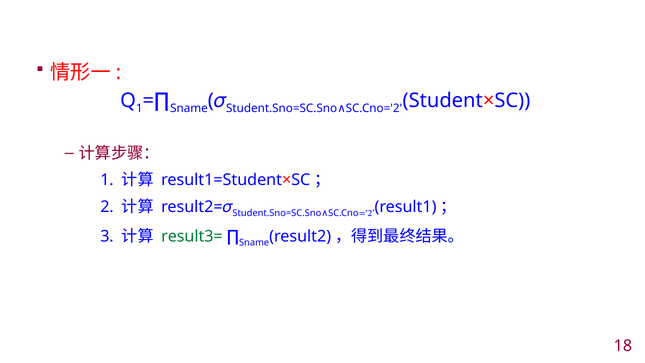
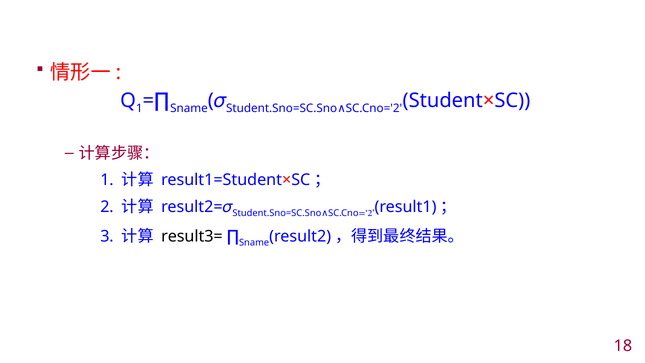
result3= colour: green -> black (192, 236)
